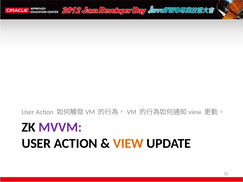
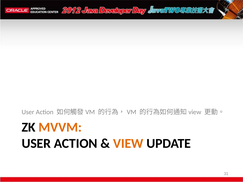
MVVM colour: purple -> orange (60, 127)
